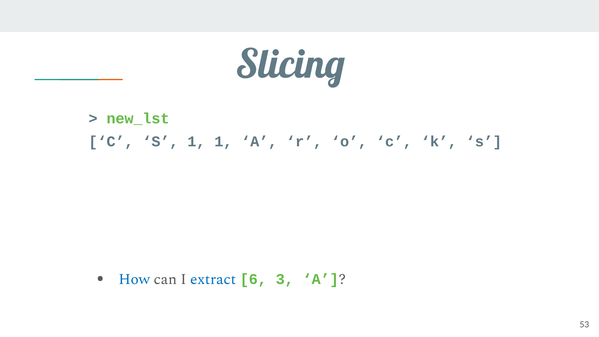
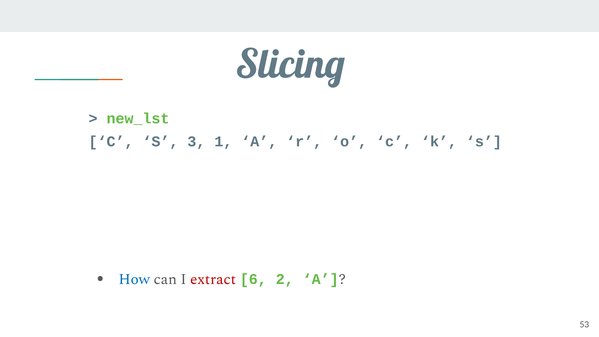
S 1: 1 -> 3 (196, 141)
extract colour: blue -> red (213, 279)
3: 3 -> 2 (285, 279)
